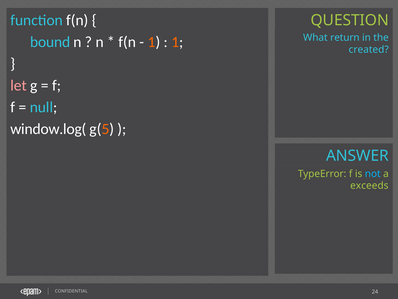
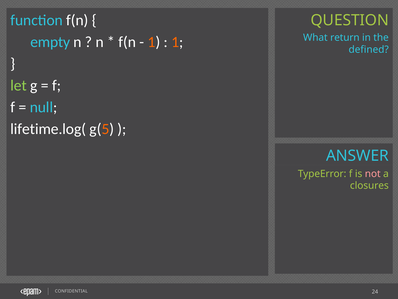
bound: bound -> empty (50, 42)
created: created -> defined (369, 49)
let colour: pink -> light green (19, 85)
window.log(: window.log( -> lifetime.log( (48, 129)
not colour: light blue -> pink (373, 173)
exceeds: exceeds -> closures (369, 185)
